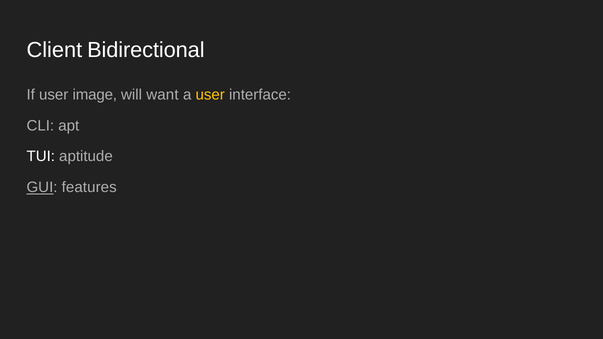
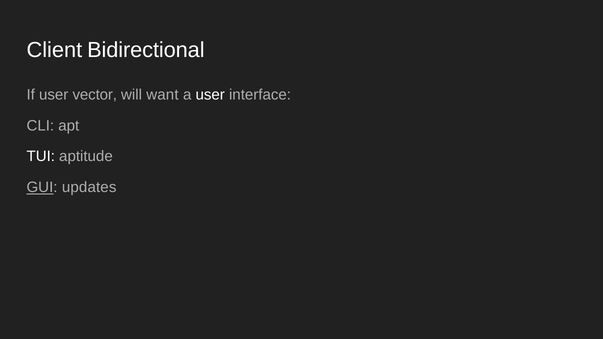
image: image -> vector (95, 95)
user colour: yellow -> white (210, 95)
features: features -> updates (89, 187)
